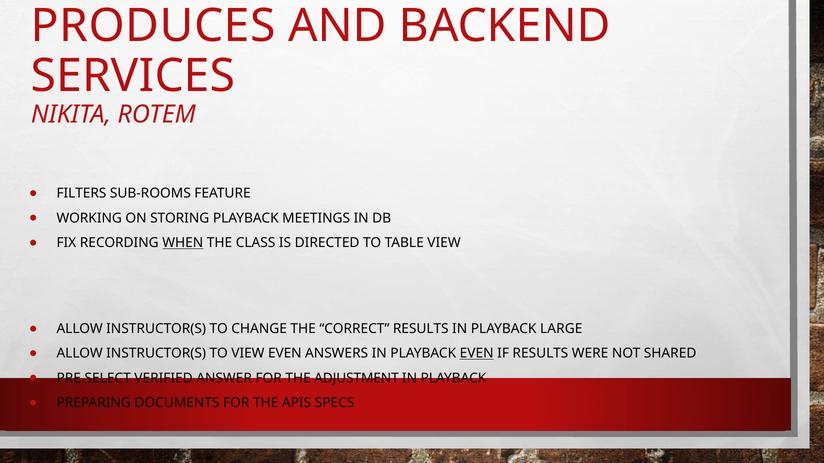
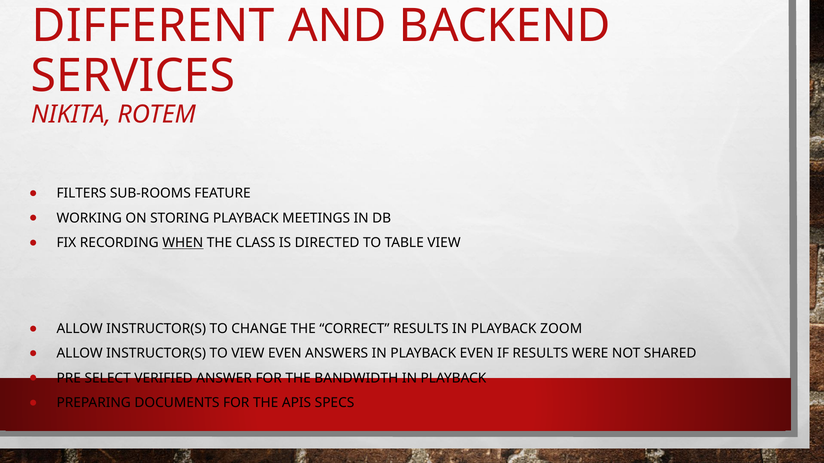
PRODUCES: PRODUCES -> DIFFERENT (153, 26)
LARGE: LARGE -> ZOOM (561, 329)
EVEN underline: present -> none (477, 354)
ADJUSTMENT: ADJUSTMENT -> BANDWIDTH (356, 379)
